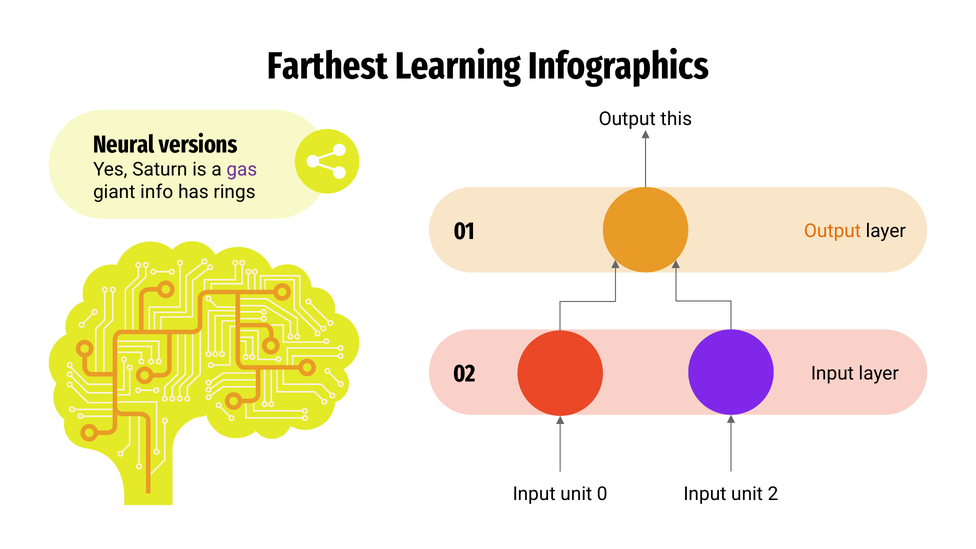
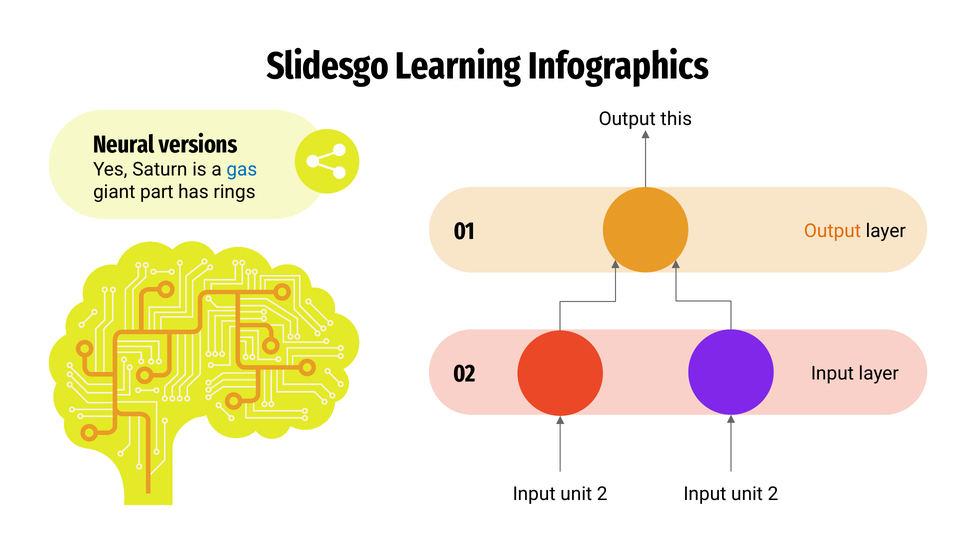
Farthest: Farthest -> Slidesgo (328, 66)
gas colour: purple -> blue (242, 169)
info: info -> part (157, 192)
0: 0 -> 2 (602, 494)
